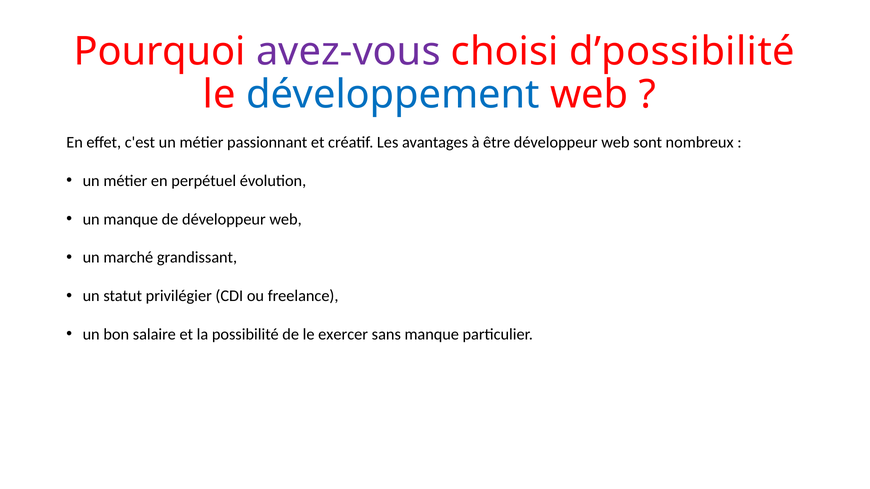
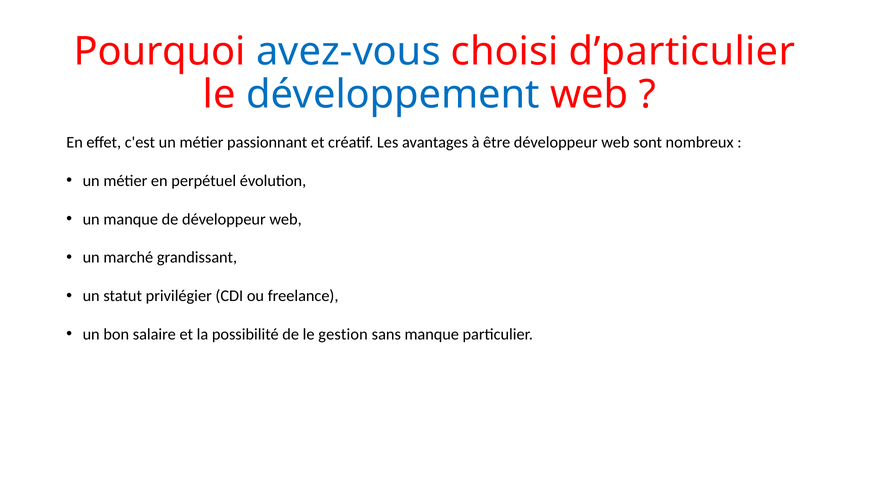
avez-vous colour: purple -> blue (348, 52)
d’possibilité: d’possibilité -> d’particulier (682, 52)
exercer: exercer -> gestion (343, 335)
